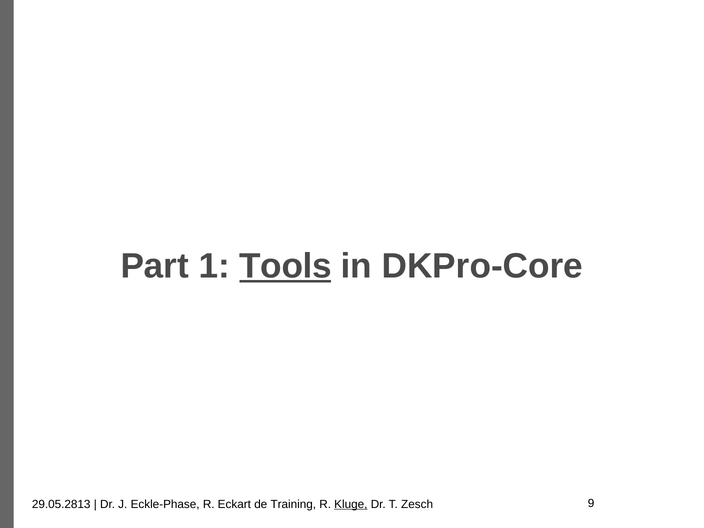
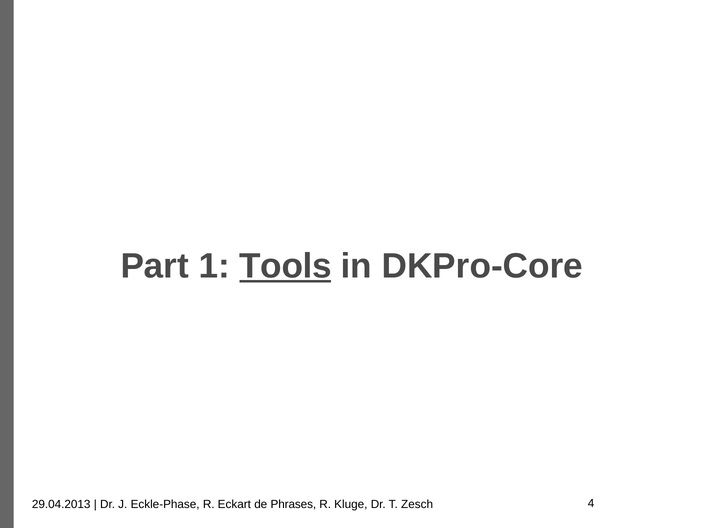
29.05.2813: 29.05.2813 -> 29.04.2013 (61, 504)
Training: Training -> Phrases (293, 504)
Kluge underline: present -> none (351, 504)
9: 9 -> 4 (591, 503)
